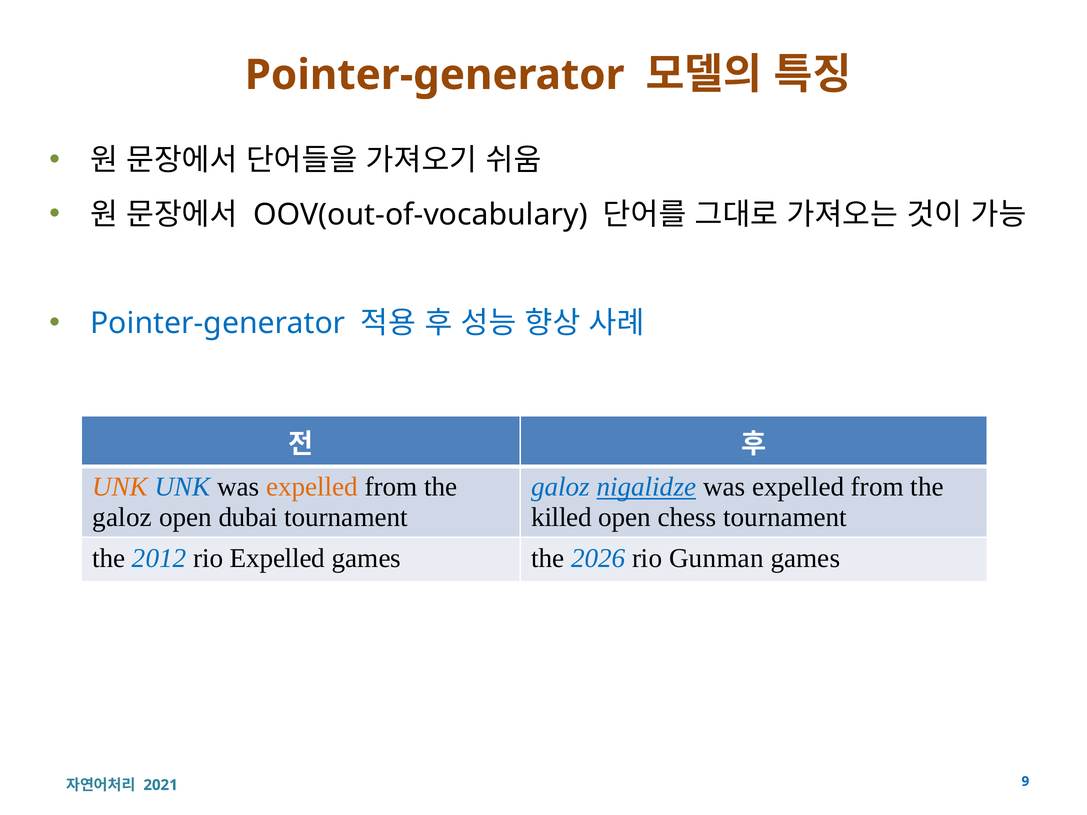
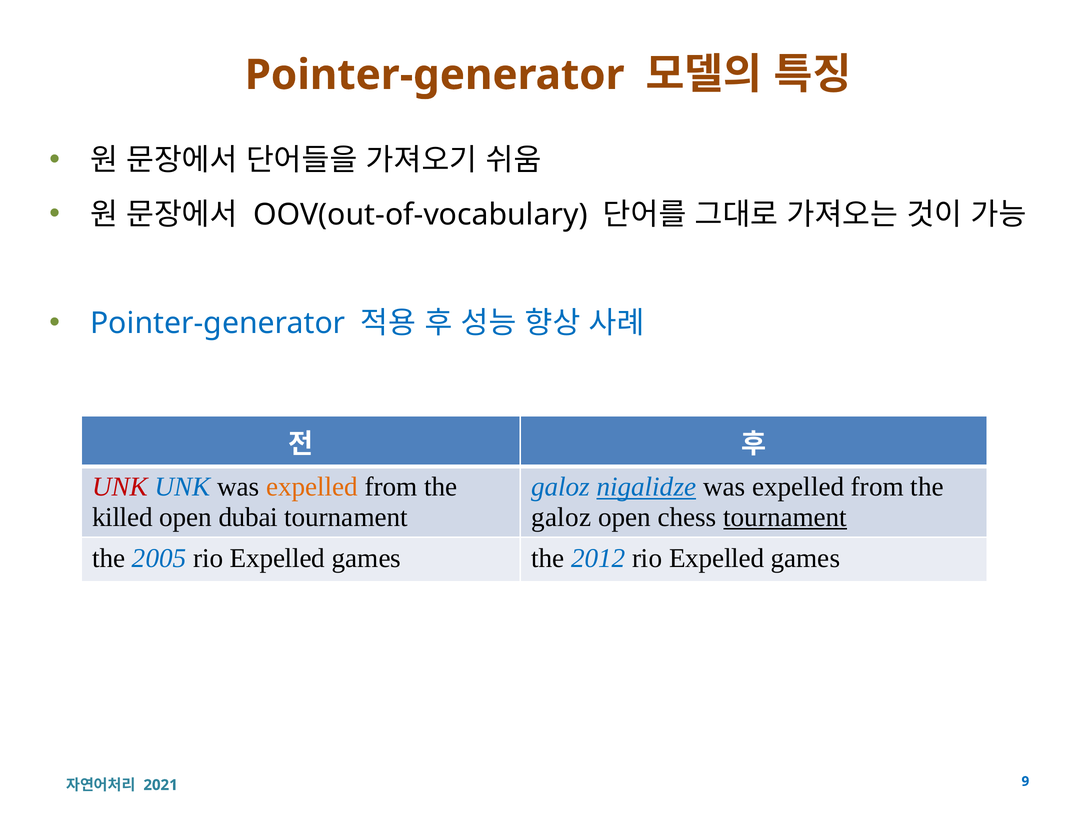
UNK colour: orange -> red (120, 487)
galoz: galoz -> killed (122, 517)
killed: killed -> galoz (561, 517)
tournament underline: none -> present (785, 517)
2012: 2012 -> 2005 (159, 558)
2026: 2026 -> 2012 (598, 558)
Gunman: Gunman -> Expelled (717, 558)
